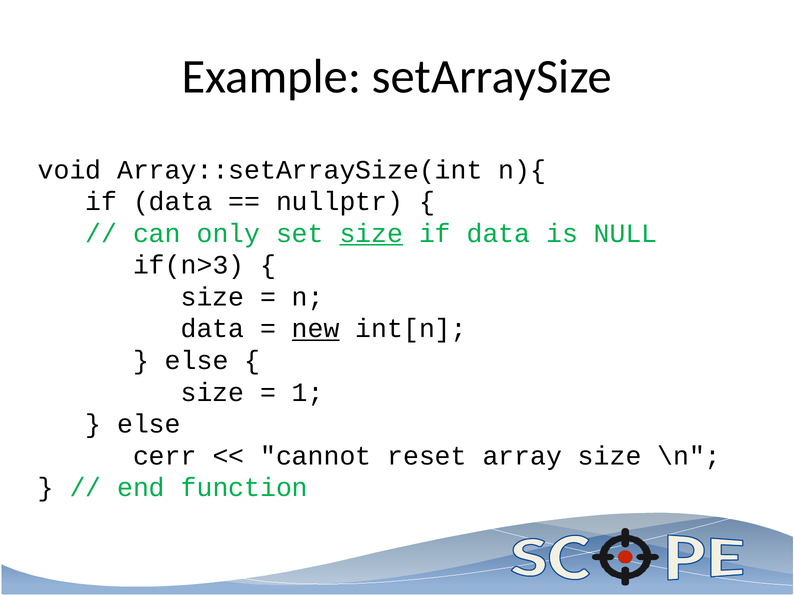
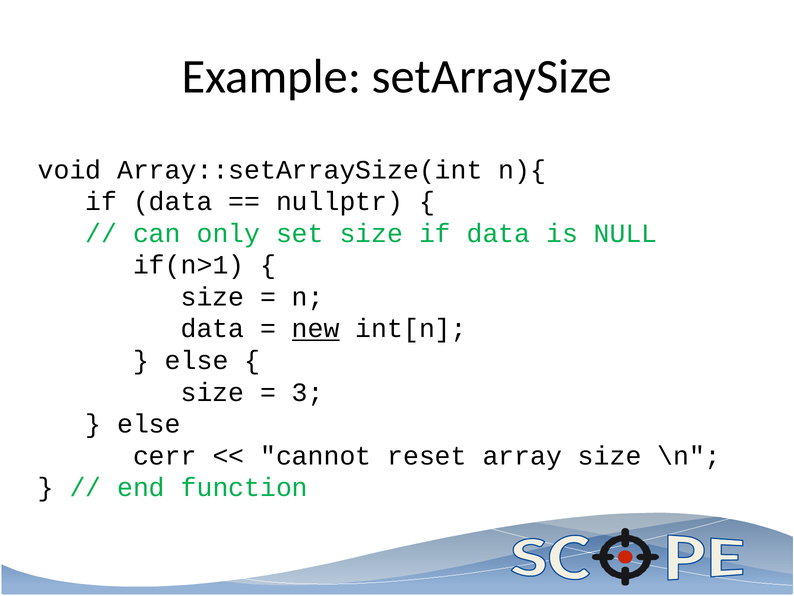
size underline: present -> none (371, 233)
if(n>3: if(n>3 -> if(n>1 (189, 265)
1: 1 -> 3 (308, 392)
